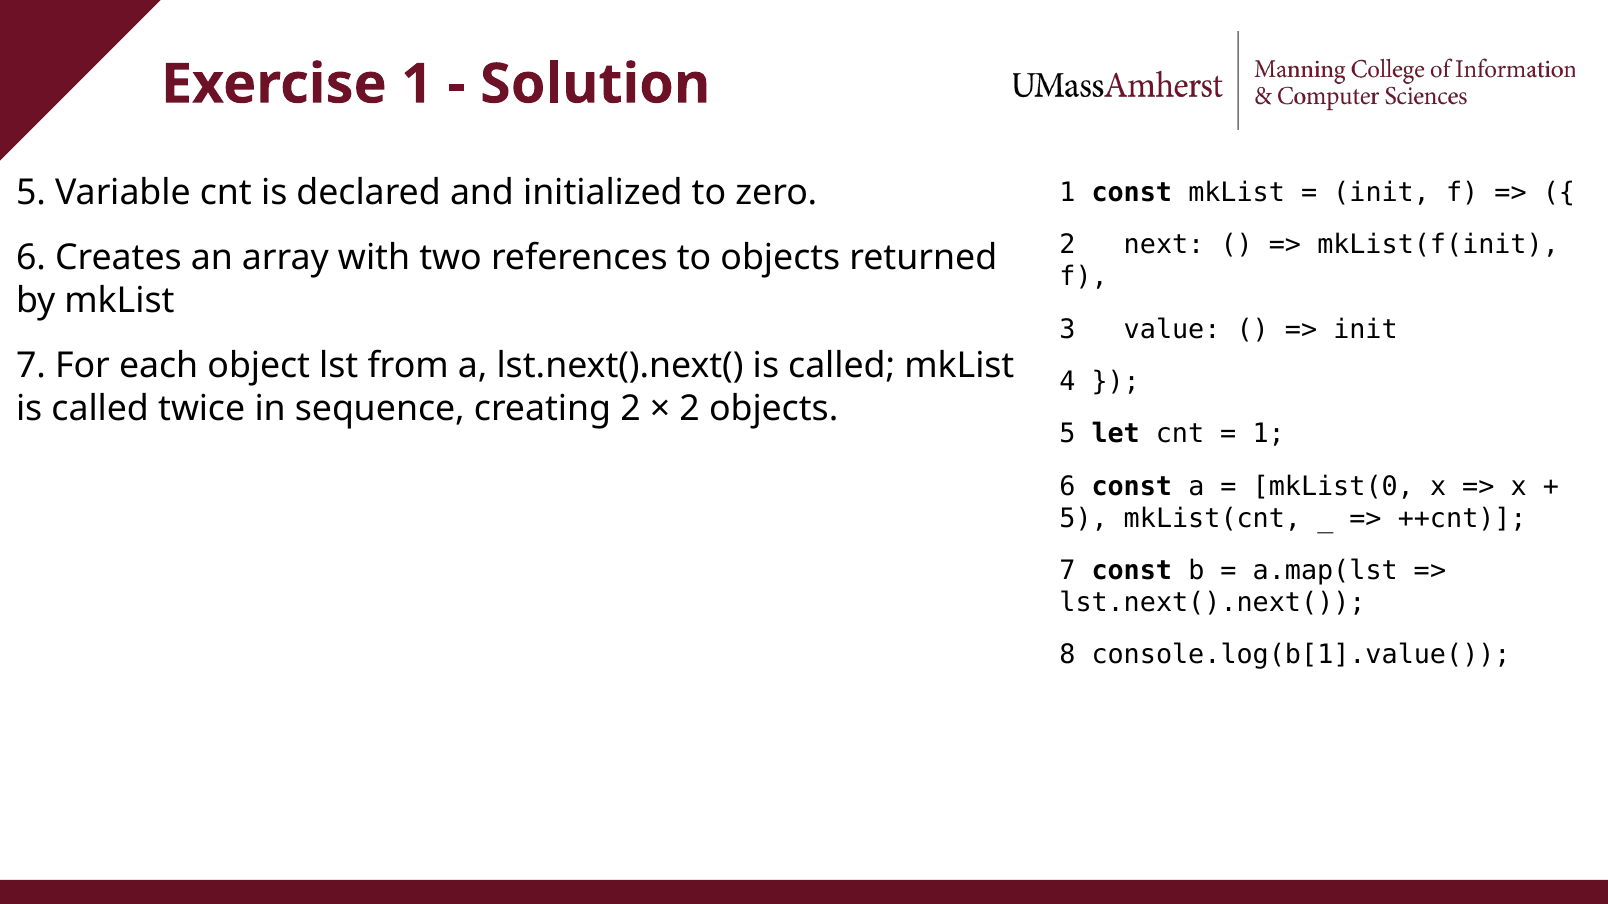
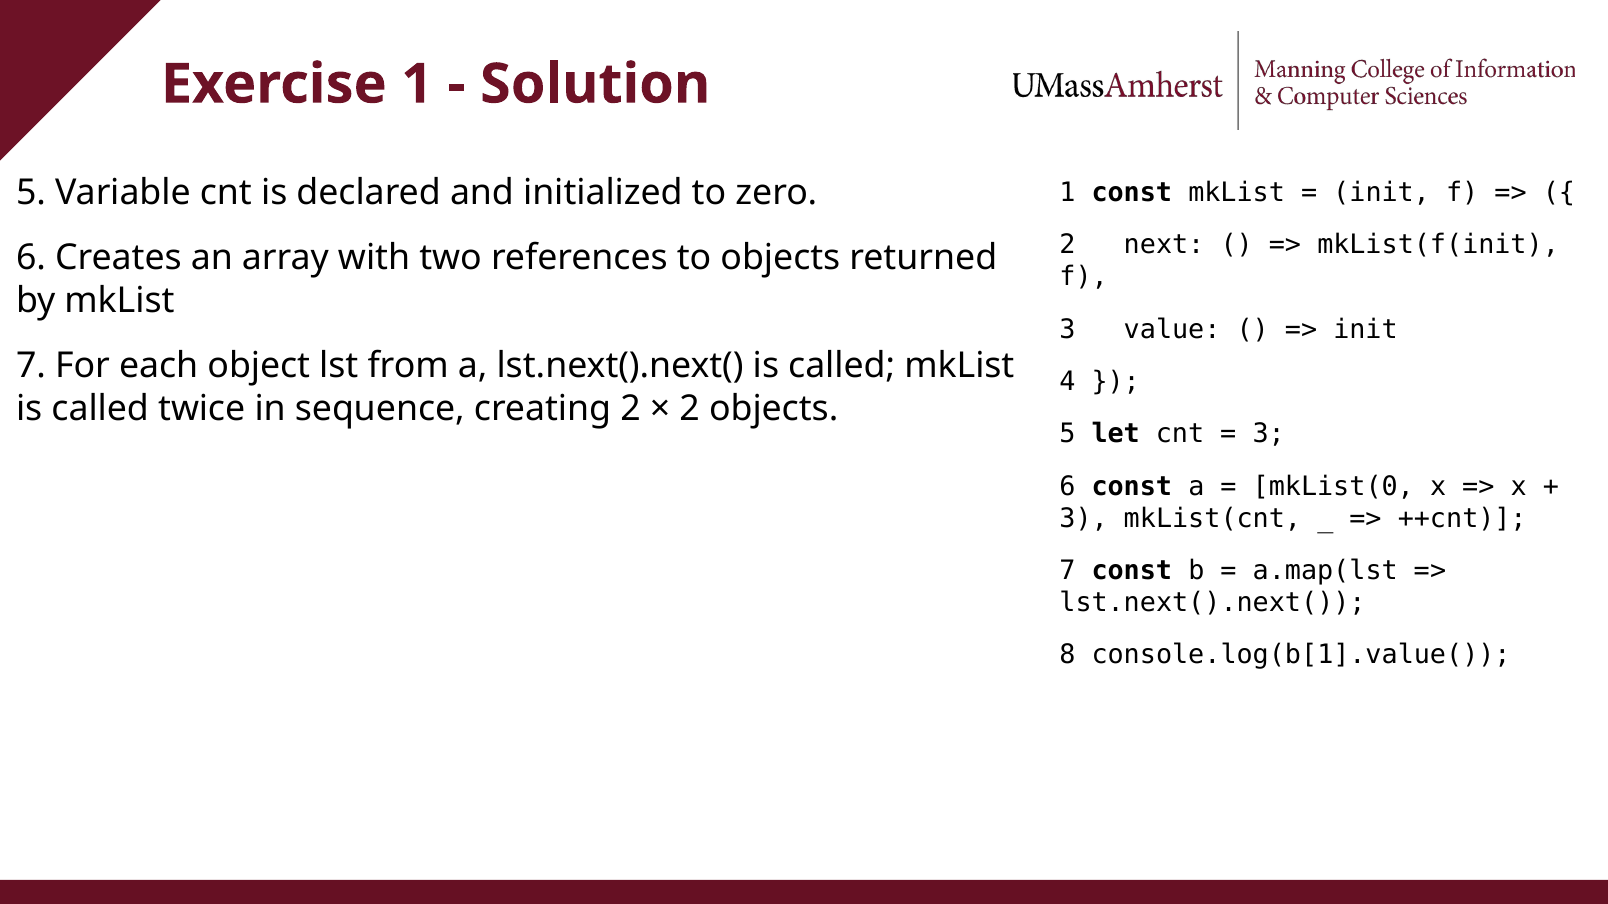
1: 1 -> 3 (1269, 434)
5: 5 -> 3 (1084, 519)
